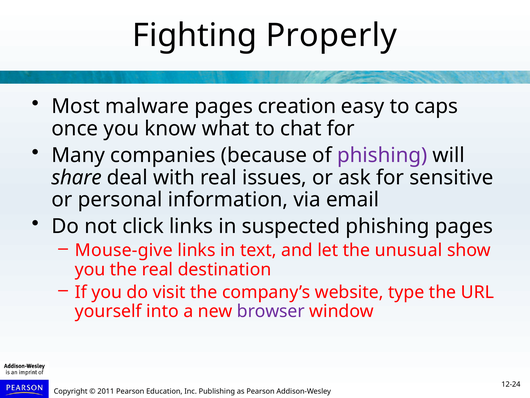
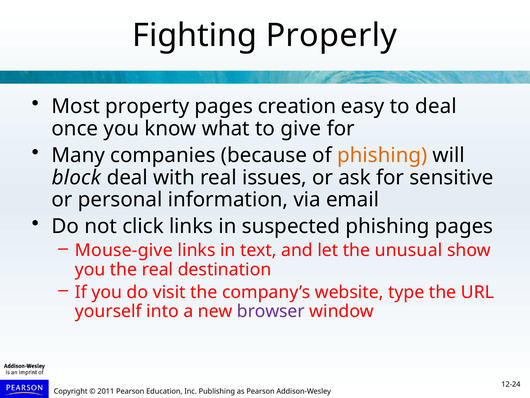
malware: malware -> property (147, 106)
to caps: caps -> deal (436, 106)
chat: chat -> give (301, 129)
phishing colour: purple -> orange (382, 155)
share: share -> block (76, 177)
